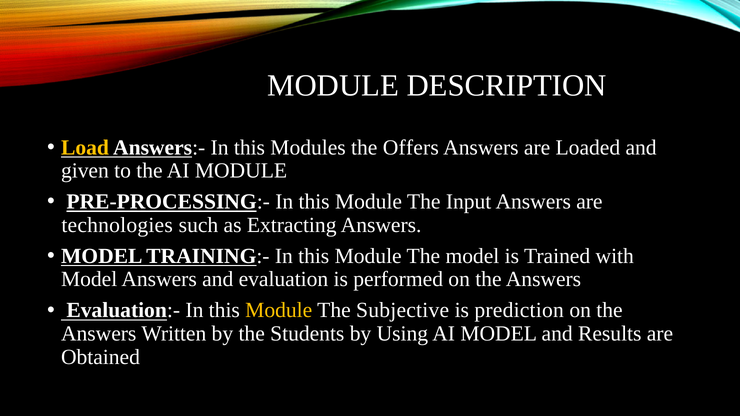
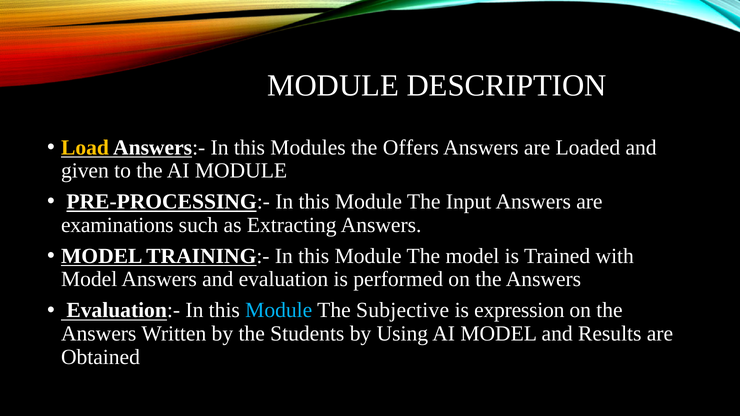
technologies: technologies -> examinations (117, 225)
Module colour: yellow -> light blue (279, 311)
prediction: prediction -> expression (519, 311)
